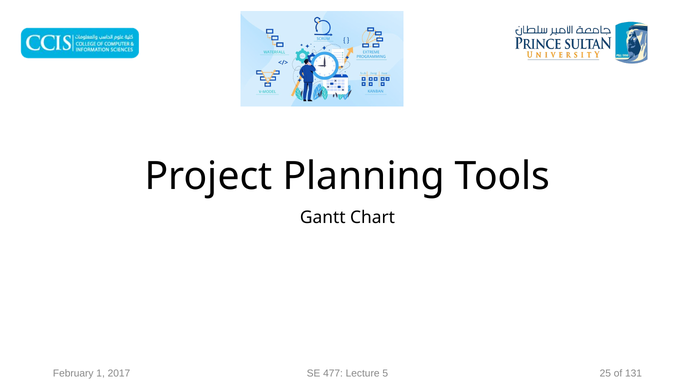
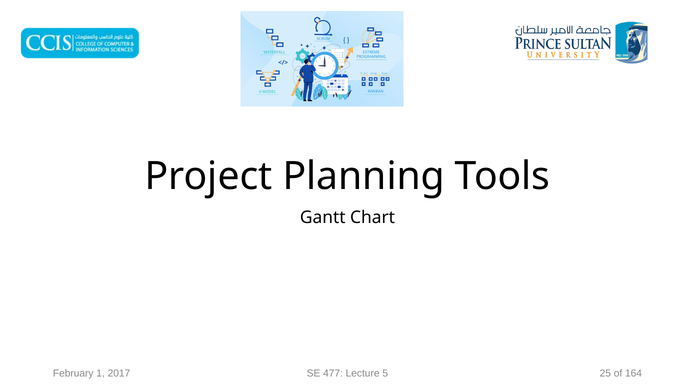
131: 131 -> 164 (633, 373)
